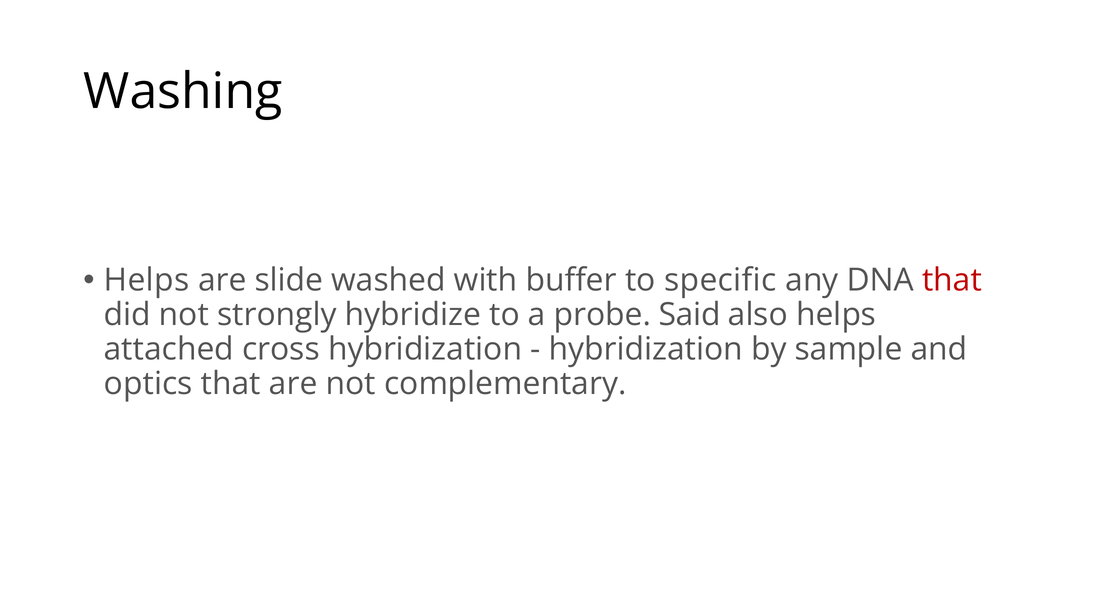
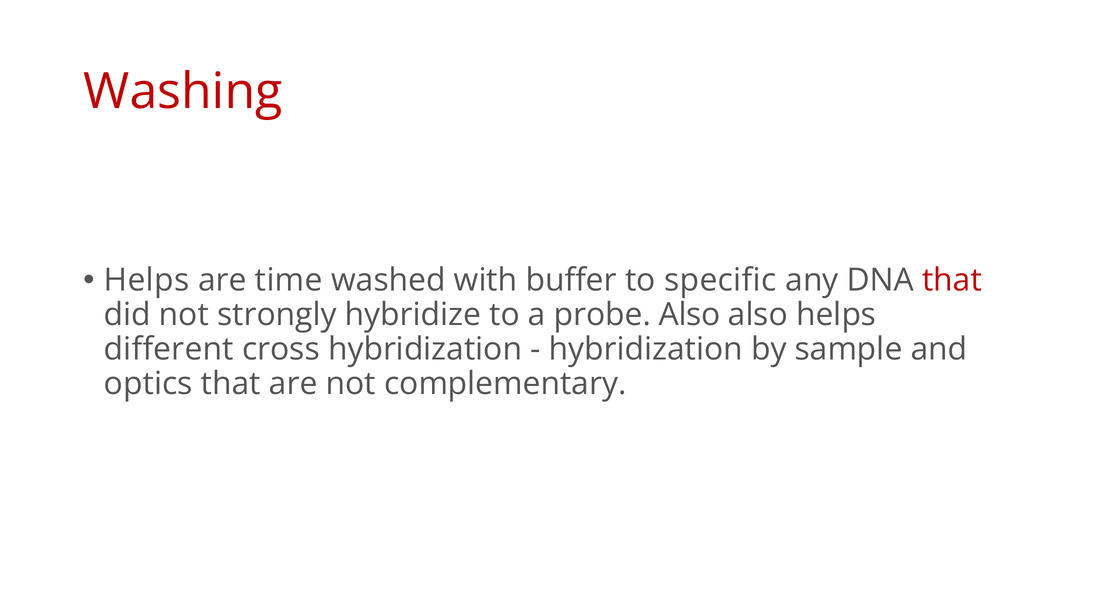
Washing colour: black -> red (183, 92)
slide: slide -> time (289, 280)
probe Said: Said -> Also (690, 315)
attached: attached -> different (169, 349)
